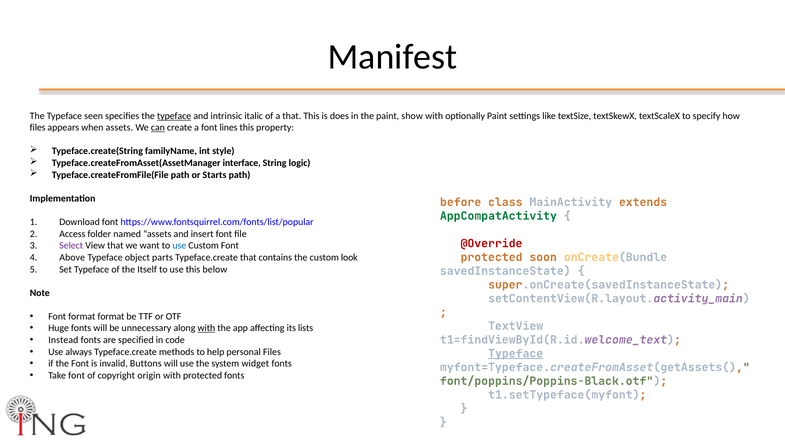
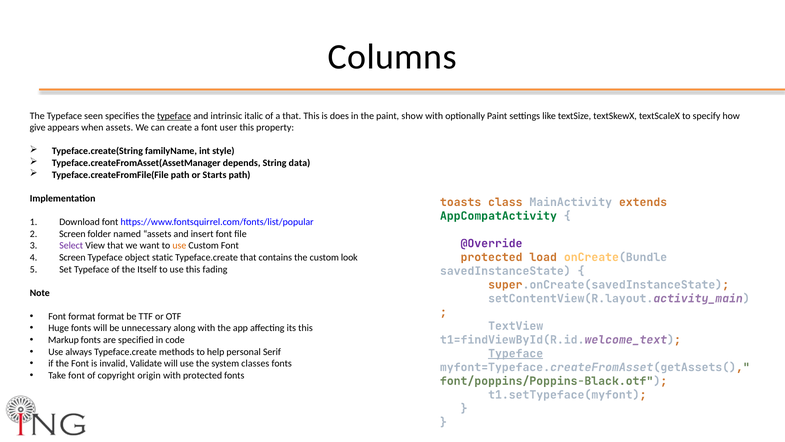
Manifest: Manifest -> Columns (392, 57)
files: files -> give (38, 128)
can underline: present -> none (158, 128)
lines: lines -> user (228, 128)
interface: interface -> depends (242, 163)
logic: logic -> data (299, 163)
before: before -> toasts (461, 202)
Access: Access -> Screen (72, 234)
@Override colour: red -> purple (491, 243)
use colour: blue -> orange (179, 245)
soon: soon -> load (543, 257)
Above: Above -> Screen (72, 257)
parts: parts -> static (163, 257)
below: below -> fading (215, 269)
with underline: present -> none (206, 328)
its lists: lists -> this (306, 328)
Instead: Instead -> Markup (63, 340)
personal Files: Files -> Serif (272, 351)
Buttons: Buttons -> Validate (146, 363)
widget: widget -> classes (255, 363)
